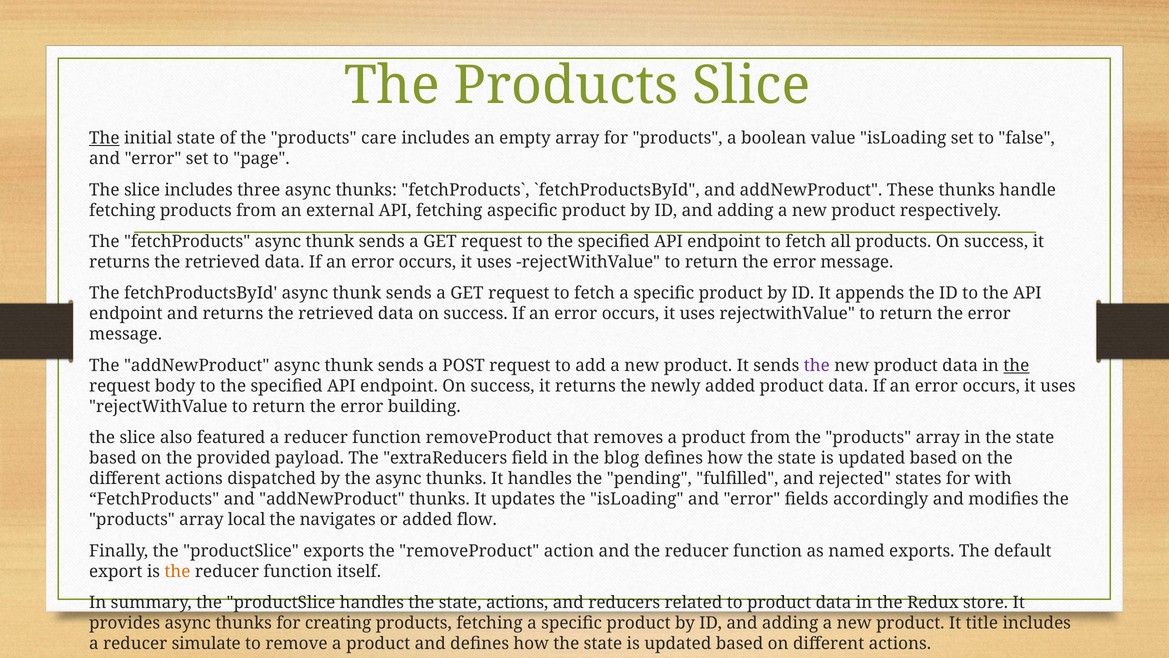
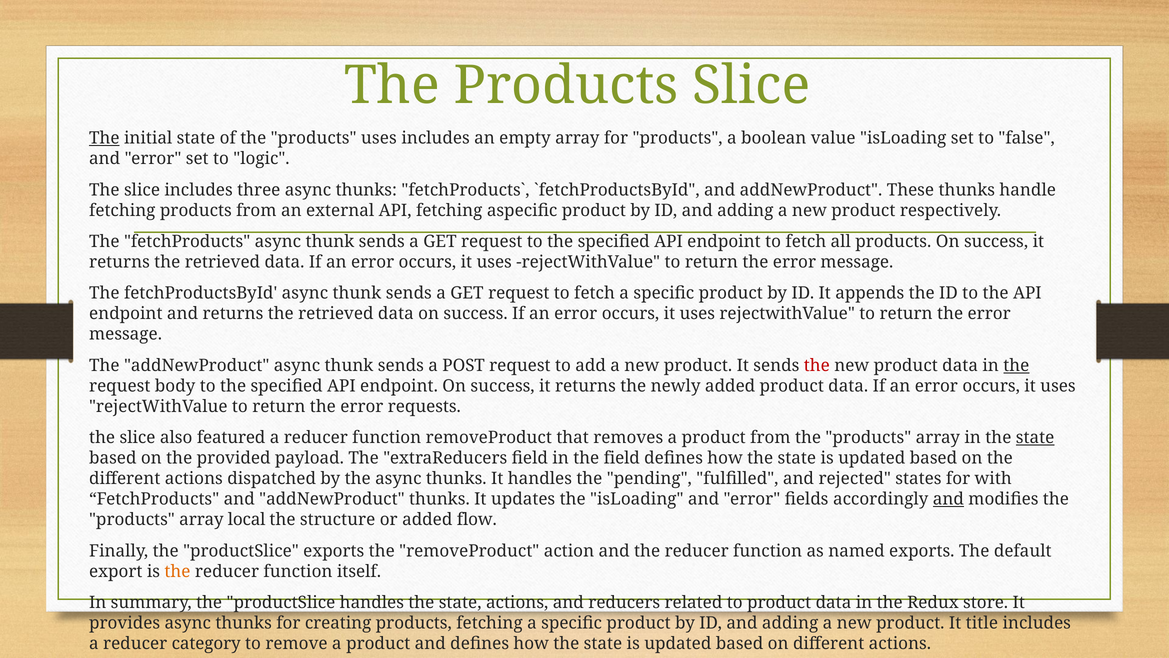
products care: care -> uses (379, 138)
page: page -> logic (261, 159)
the colour: purple -> red (817, 365)
building: building -> requests (424, 406)
state underline: none -> present (1035, 437)
the blog: blog -> field (622, 458)
and underline: none -> present (948, 499)
navigates: navigates -> structure (338, 519)
simulate: simulate -> category (206, 643)
